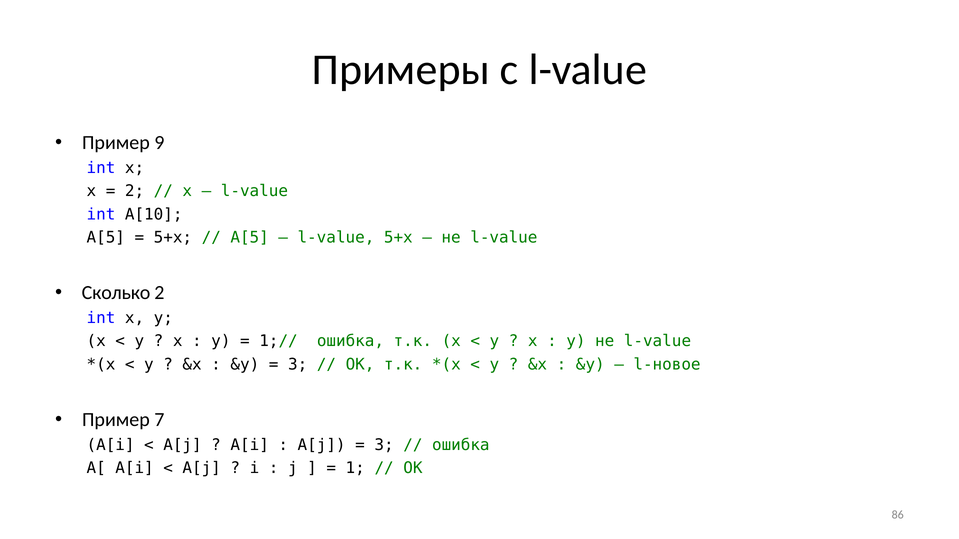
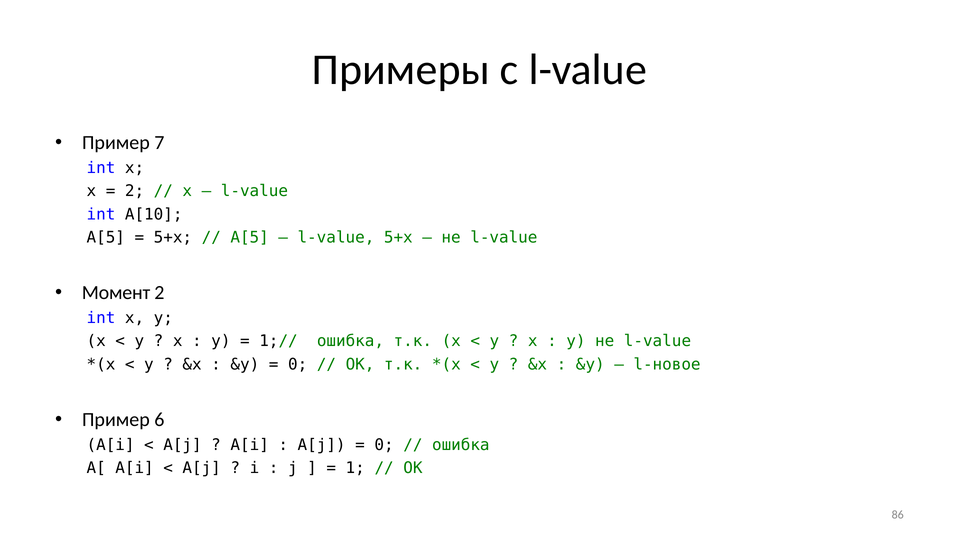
9: 9 -> 7 (159, 143)
Сколько: Сколько -> Момент (116, 293)
3: 3 -> 0 (298, 365)
7: 7 -> 6 (159, 420)
3: 3 -> 0 (384, 445)
